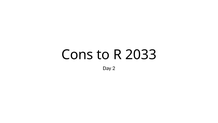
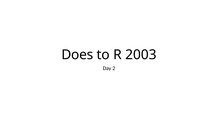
Cons: Cons -> Does (77, 54)
2033: 2033 -> 2003 (141, 54)
